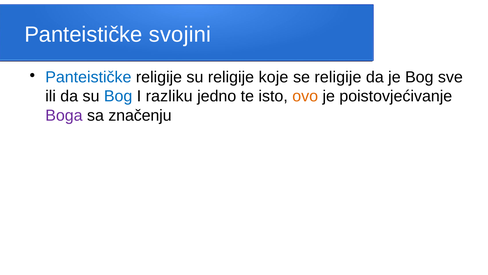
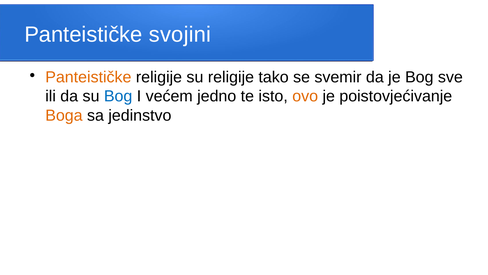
Panteističke colour: blue -> orange (88, 77)
koje: koje -> tako (274, 77)
se religije: religije -> svemir (338, 77)
razliku: razliku -> većem (169, 96)
Boga colour: purple -> orange (64, 115)
značenju: značenju -> jedinstvo (140, 115)
